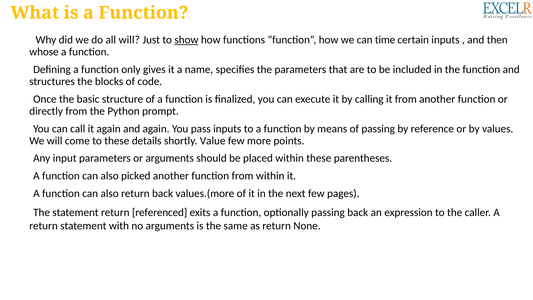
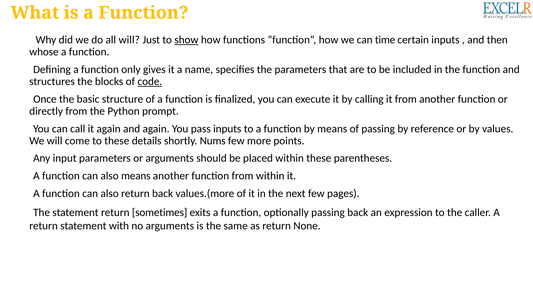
code underline: none -> present (150, 81)
Value: Value -> Nums (213, 141)
also picked: picked -> means (136, 176)
referenced: referenced -> sometimes (160, 212)
